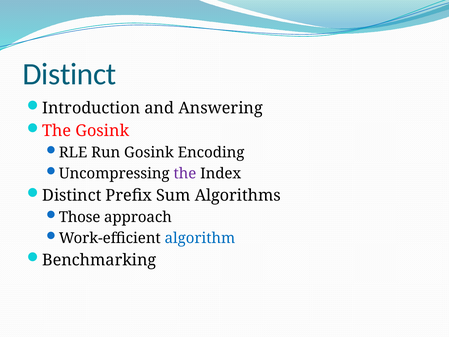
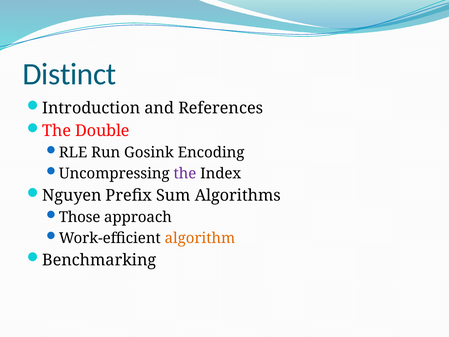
Answering: Answering -> References (221, 108)
The Gosink: Gosink -> Double (102, 131)
Distinct: Distinct -> Nguyen (72, 195)
algorithm colour: blue -> orange (200, 238)
